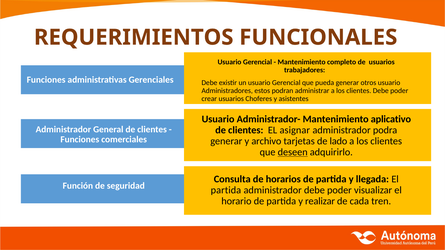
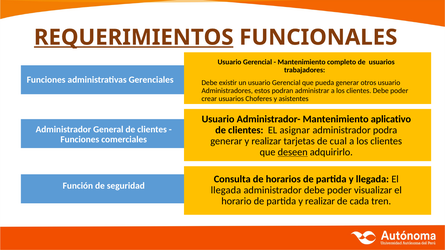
REQUERIMIENTOS underline: none -> present (134, 37)
generar y archivo: archivo -> realizar (266, 141)
lado: lado -> cual (338, 141)
partida: partida -> llegada (226, 190)
